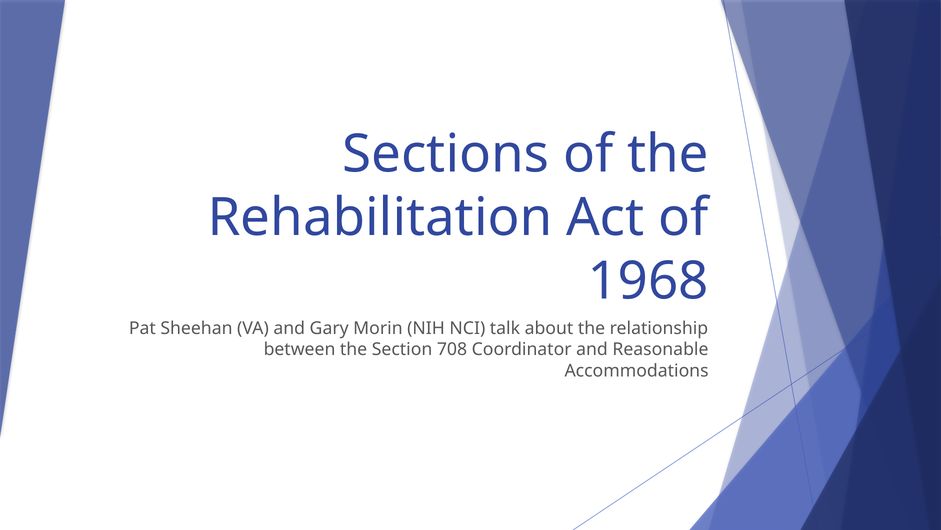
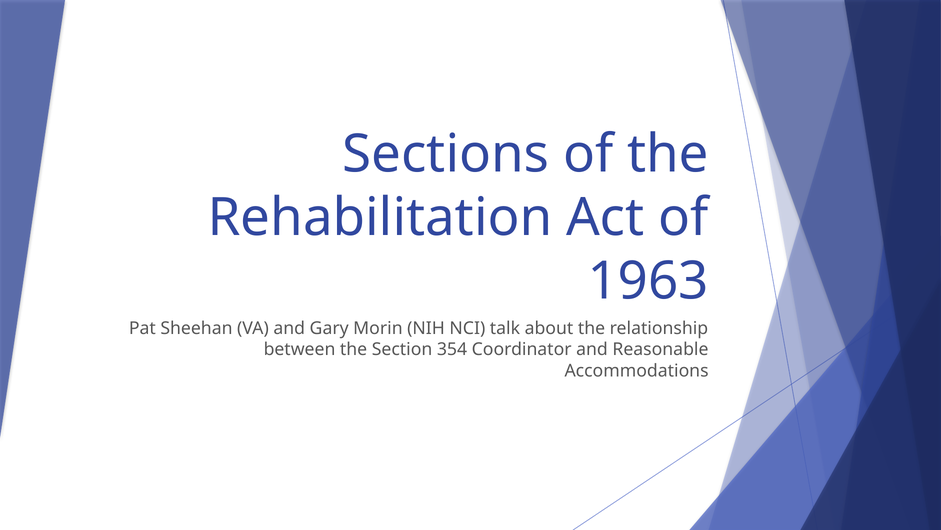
1968: 1968 -> 1963 (648, 281)
708: 708 -> 354 (452, 349)
